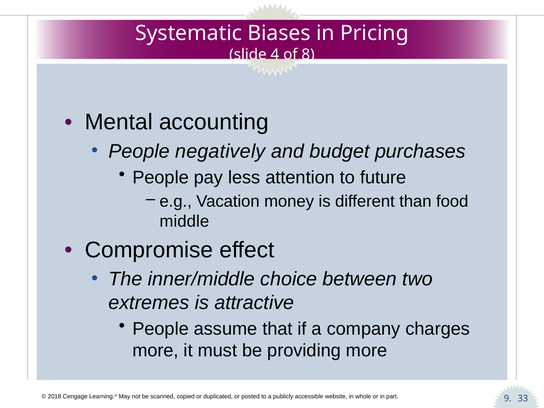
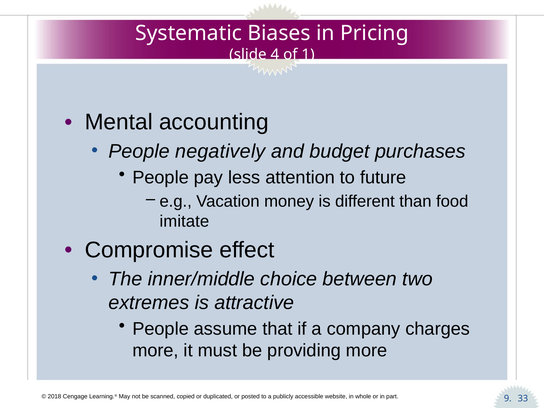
8: 8 -> 1 (308, 55)
middle: middle -> imitate (184, 221)
